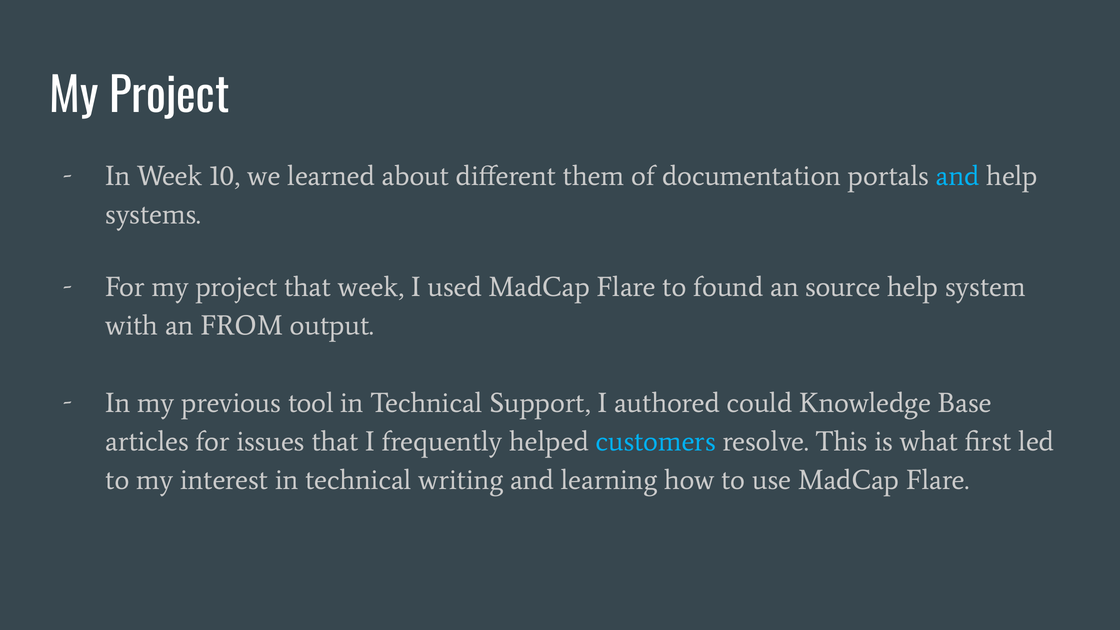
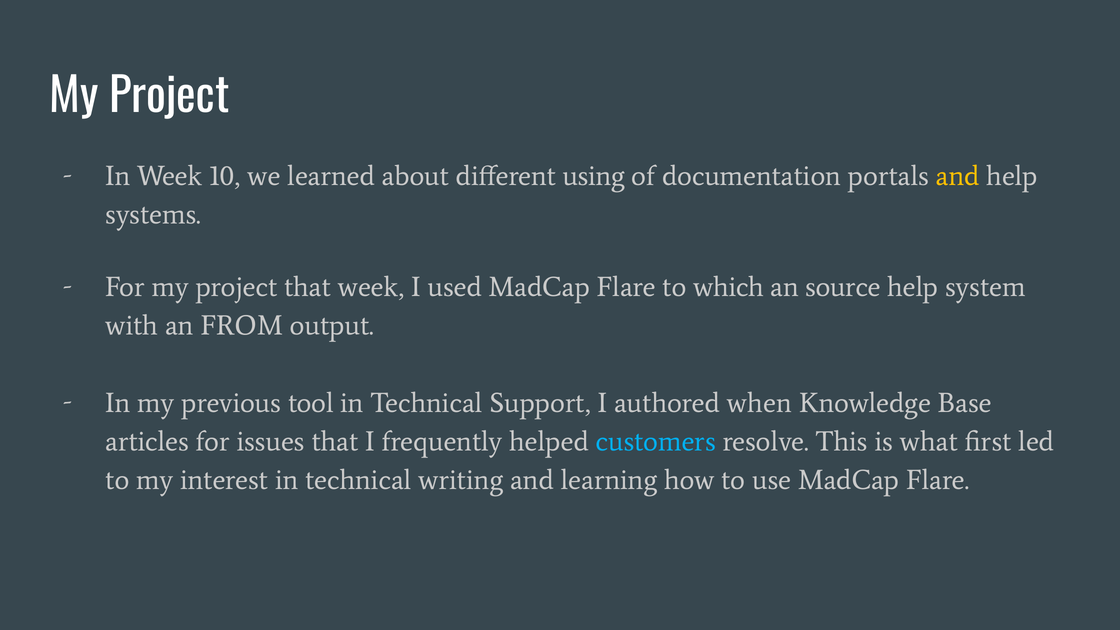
them: them -> using (594, 176)
and colour: light blue -> yellow (958, 176)
found: found -> which (729, 287)
could: could -> when (759, 403)
